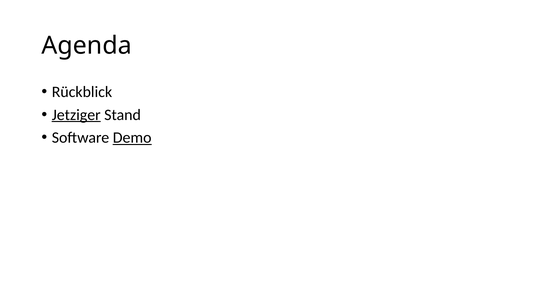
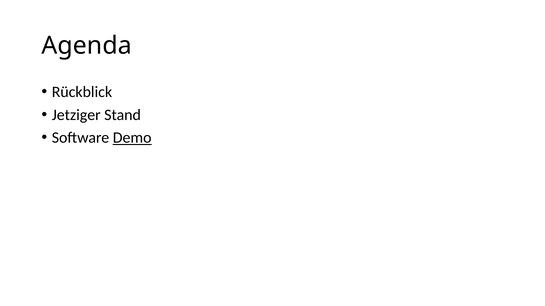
Jetziger underline: present -> none (76, 115)
